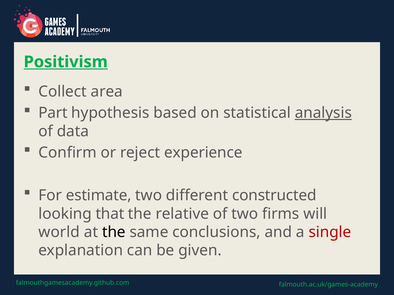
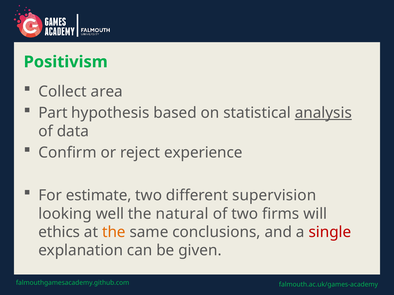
Positivism underline: present -> none (66, 62)
constructed: constructed -> supervision (274, 196)
that: that -> well (110, 214)
relative: relative -> natural (182, 214)
world: world -> ethics (59, 232)
the colour: black -> orange (114, 232)
